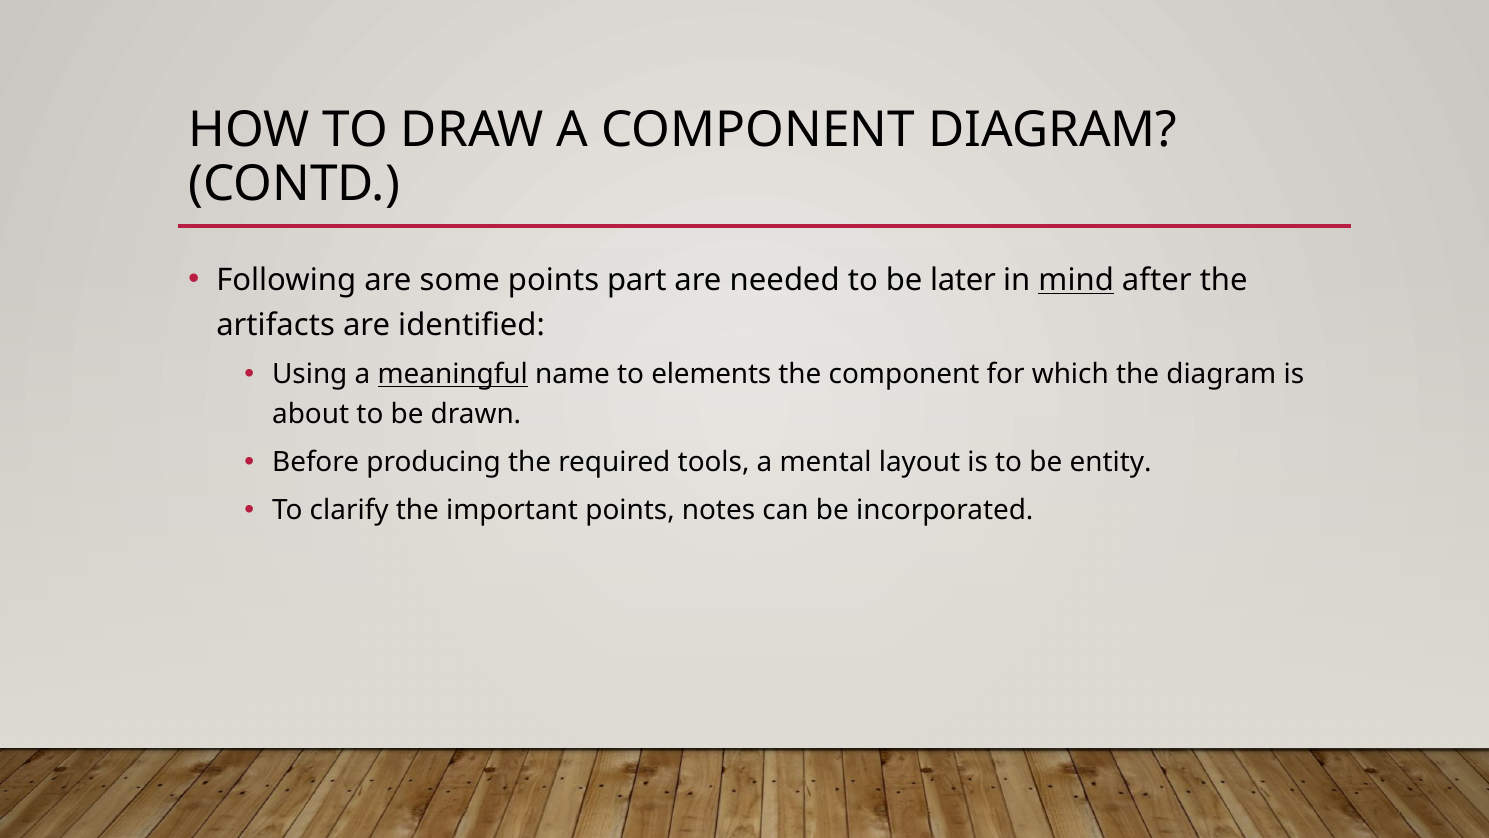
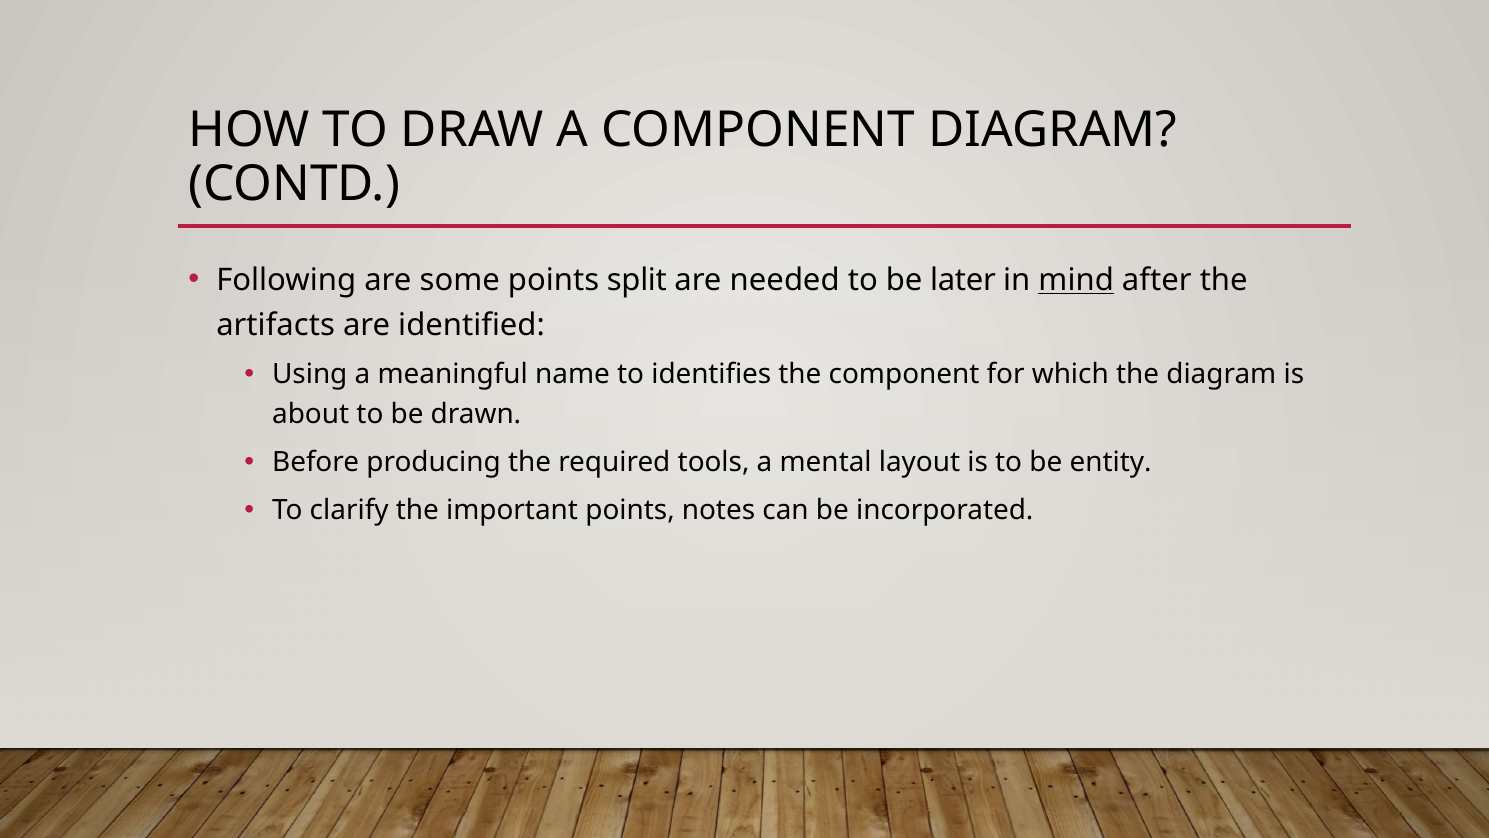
part: part -> split (637, 280)
meaningful underline: present -> none (453, 374)
elements: elements -> identifies (711, 374)
